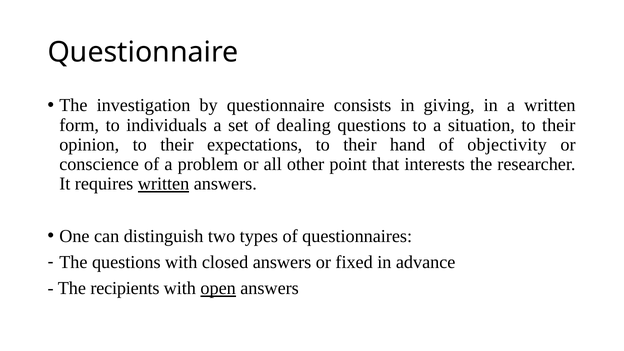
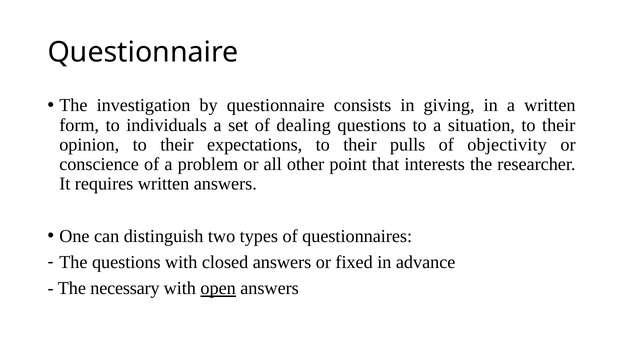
hand: hand -> pulls (408, 145)
written underline: present -> none (164, 184)
recipients: recipients -> necessary (125, 288)
